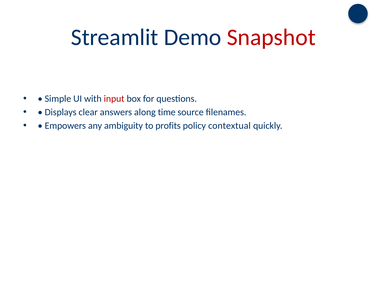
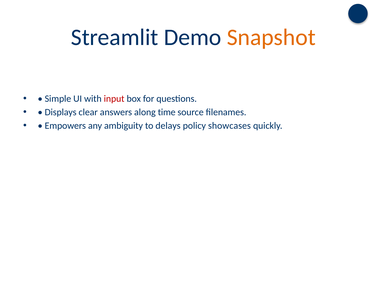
Snapshot colour: red -> orange (271, 37)
profits: profits -> delays (168, 126)
contextual: contextual -> showcases (229, 126)
